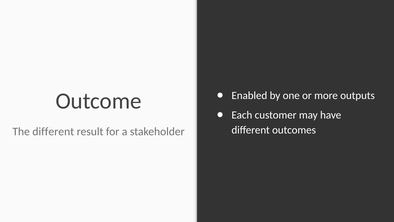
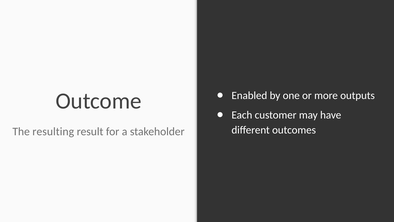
The different: different -> resulting (53, 131)
